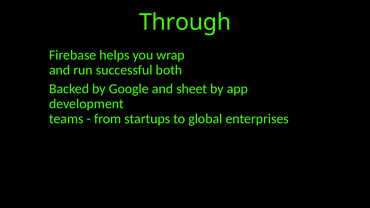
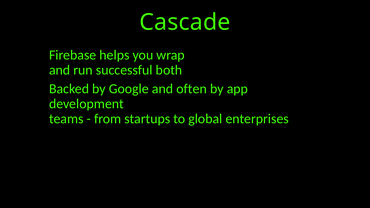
Through: Through -> Cascade (185, 22)
sheet: sheet -> often (192, 89)
